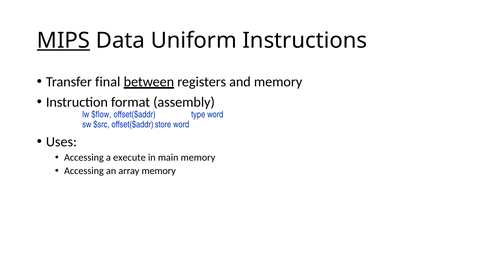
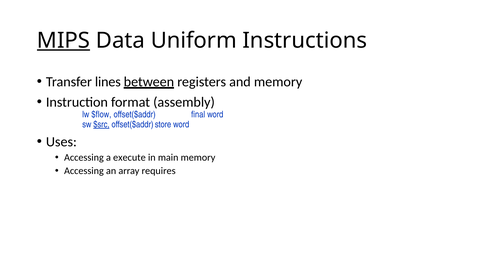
final: final -> lines (108, 82)
type: type -> final (198, 115)
$src underline: none -> present (101, 124)
array memory: memory -> requires (159, 171)
